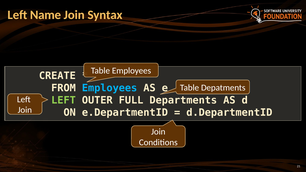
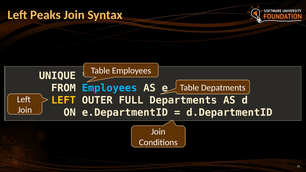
Name: Name -> Peaks (45, 15)
CREATE: CREATE -> UNIQUE (57, 76)
LEFT colour: light green -> yellow (64, 100)
